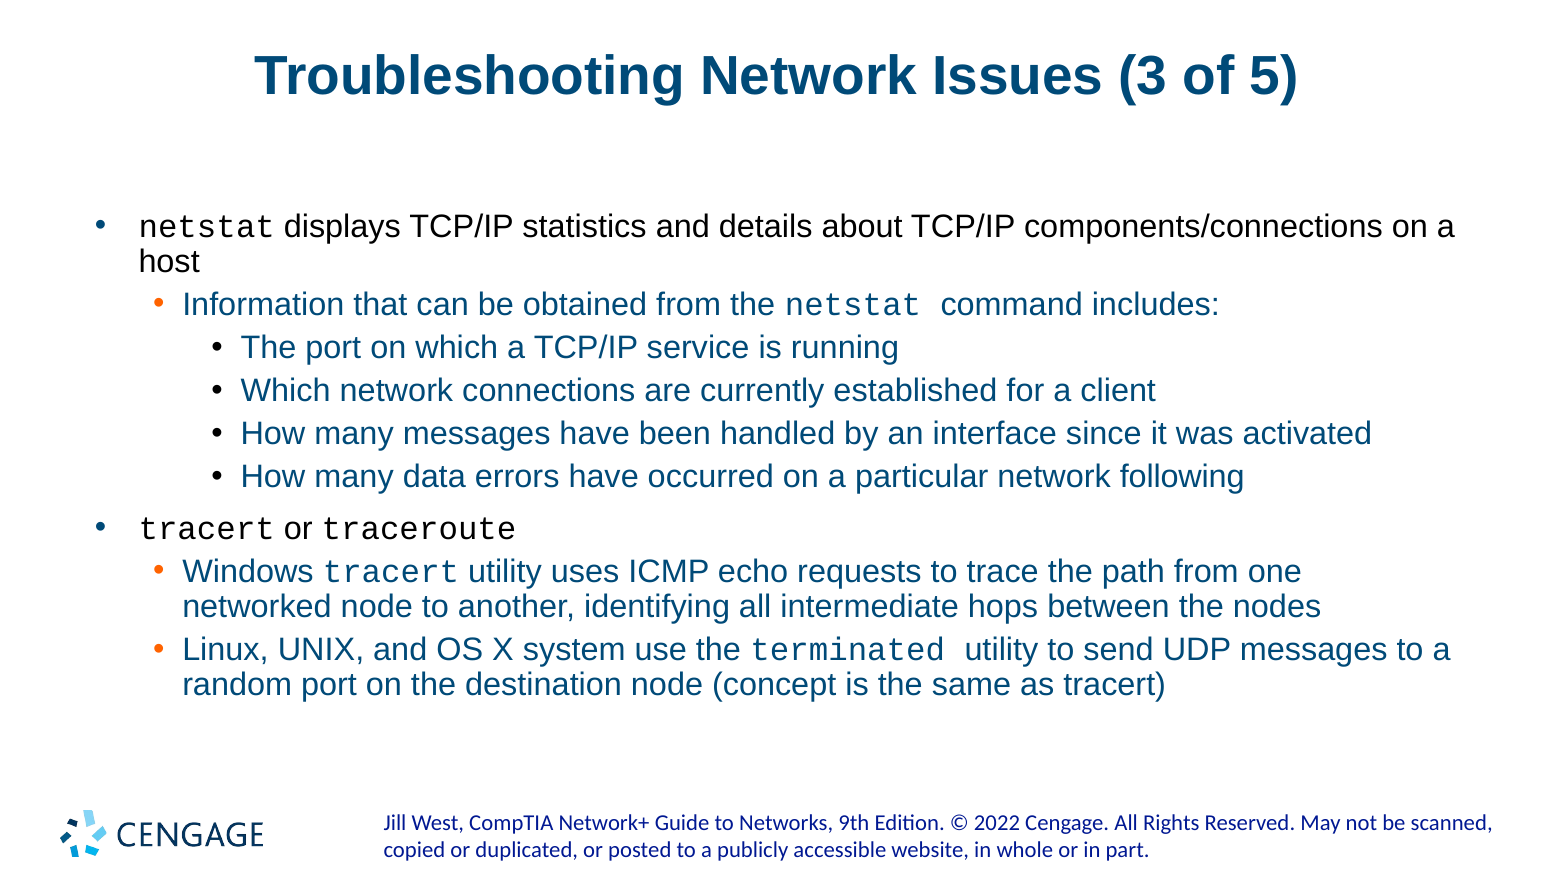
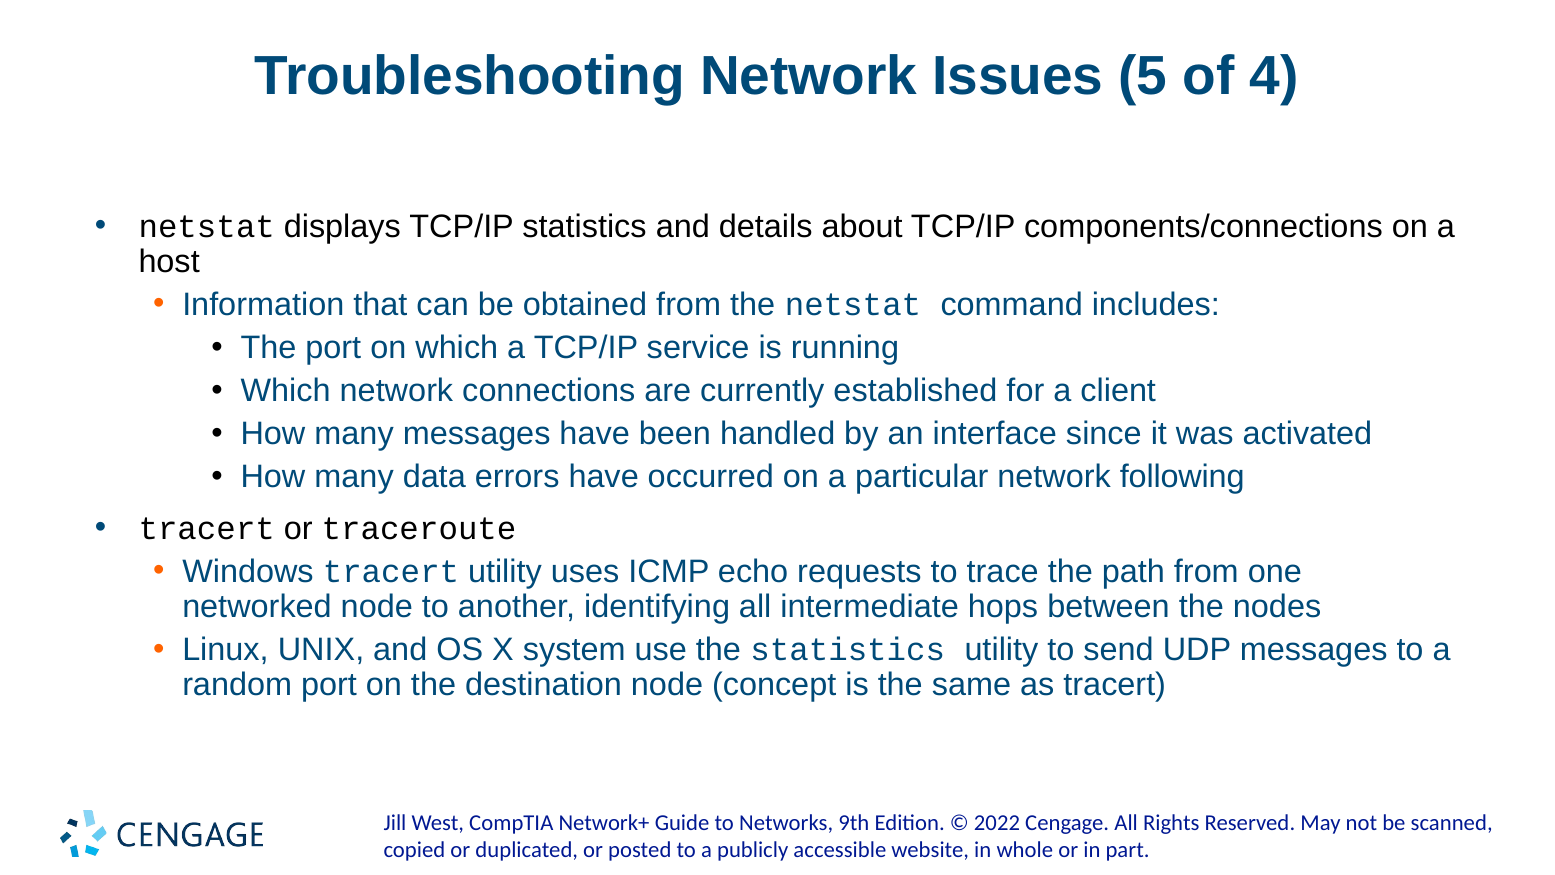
3: 3 -> 5 (1143, 76)
5: 5 -> 4 (1274, 76)
the terminated: terminated -> statistics (848, 649)
